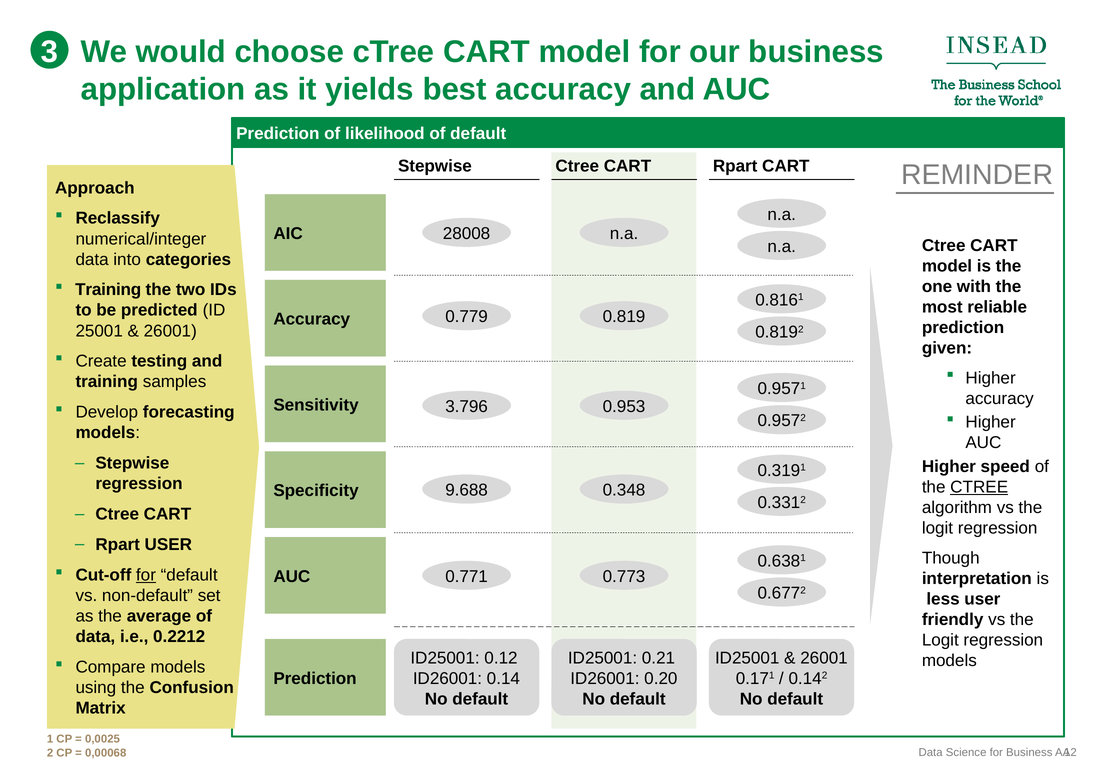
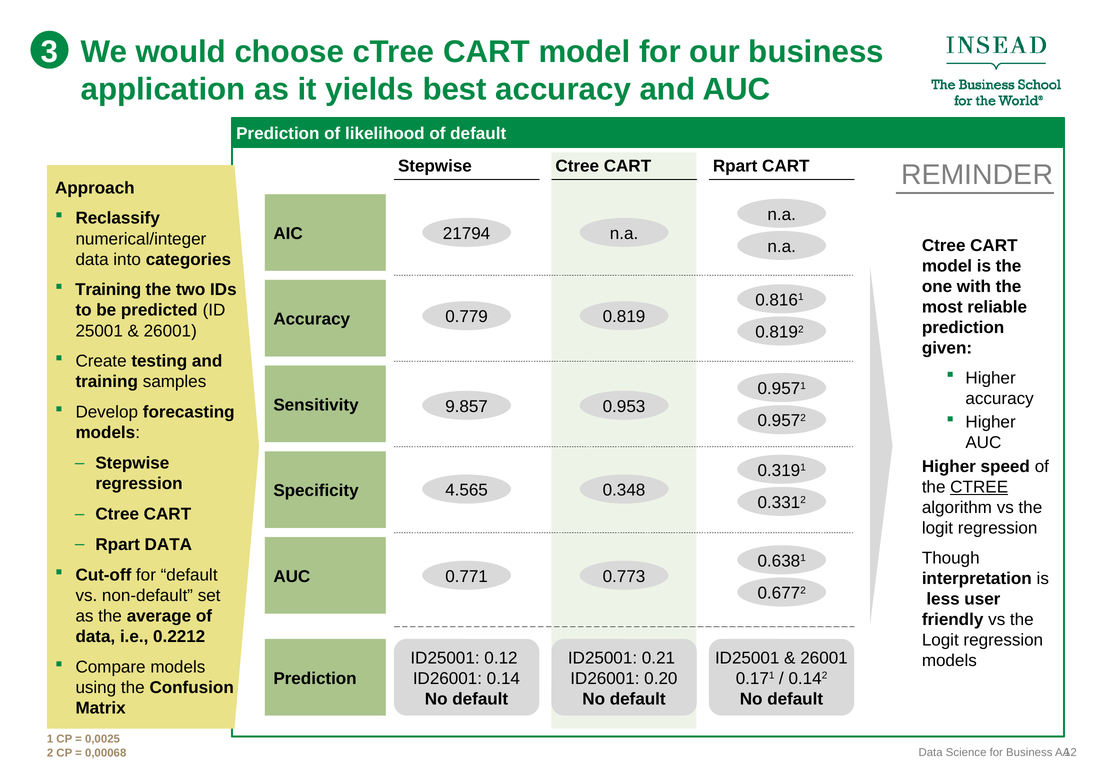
28008: 28008 -> 21794 (467, 234)
3.796: 3.796 -> 9.857 (467, 407)
9.688: 9.688 -> 4.565 (467, 490)
Rpart USER: USER -> DATA (168, 545)
for underline: present -> none (146, 575)
